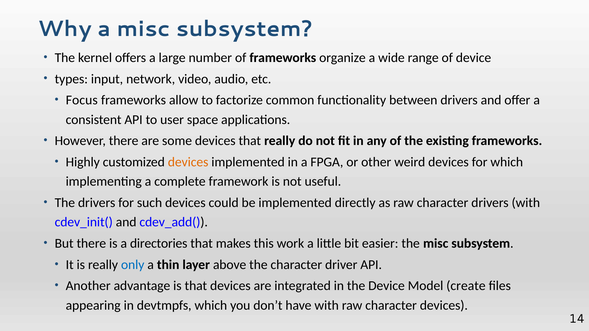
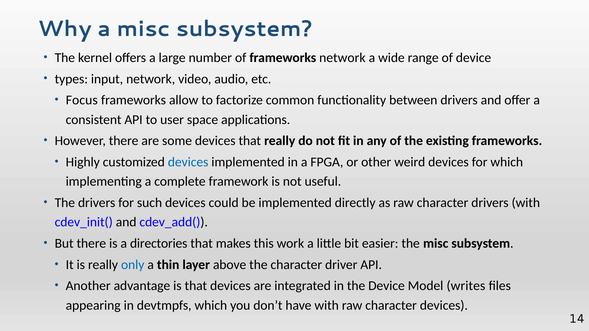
frameworks organize: organize -> network (342, 58)
devices colour: orange -> blue (188, 162)
create: create -> writes (466, 286)
